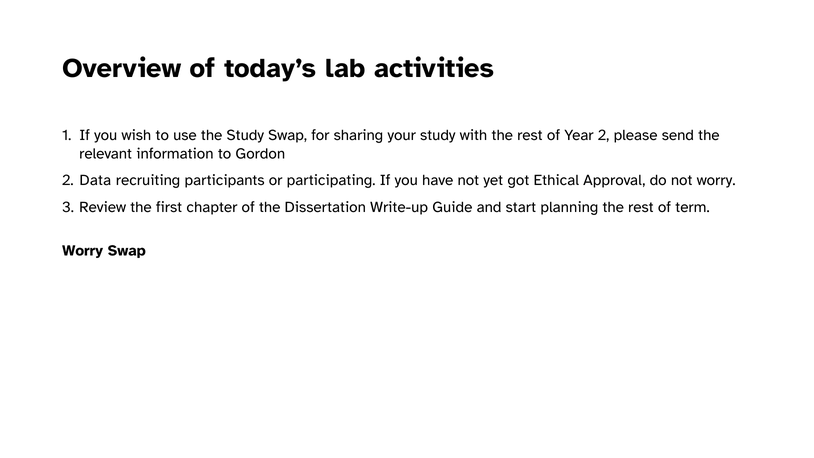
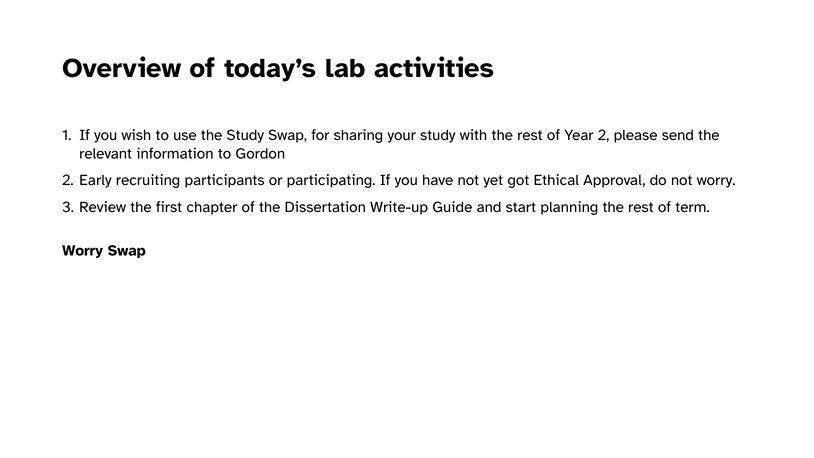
Data: Data -> Early (95, 180)
